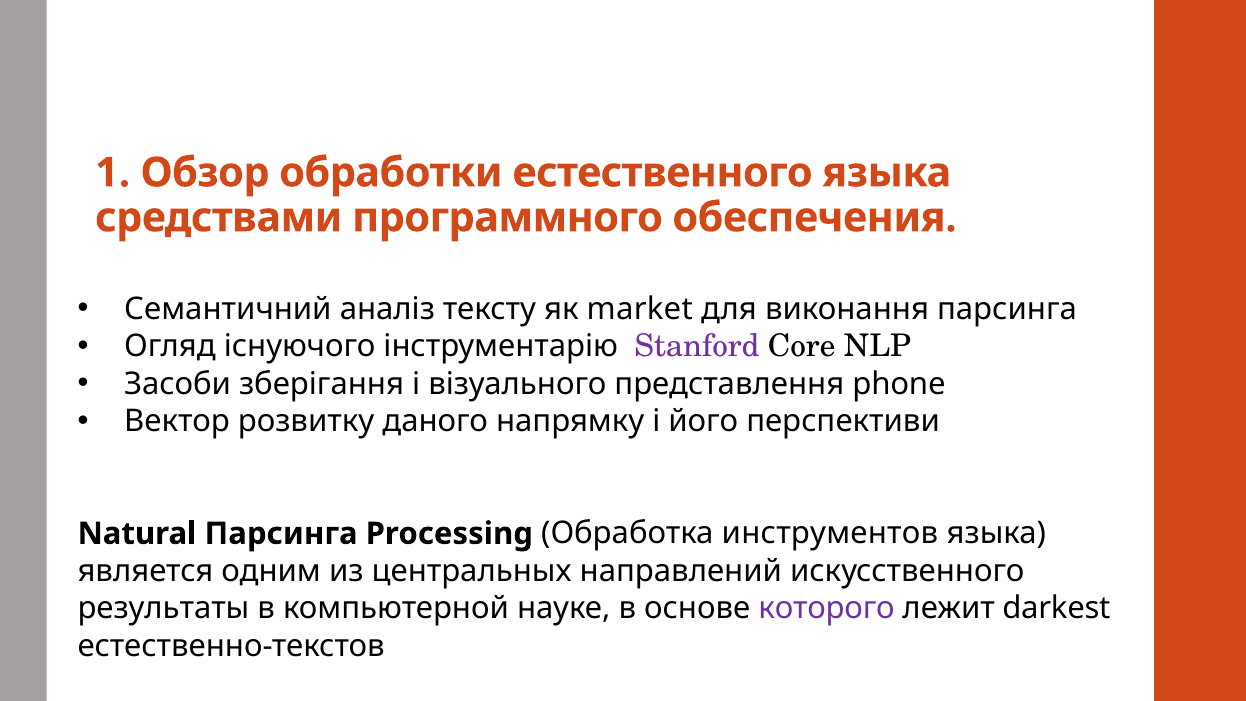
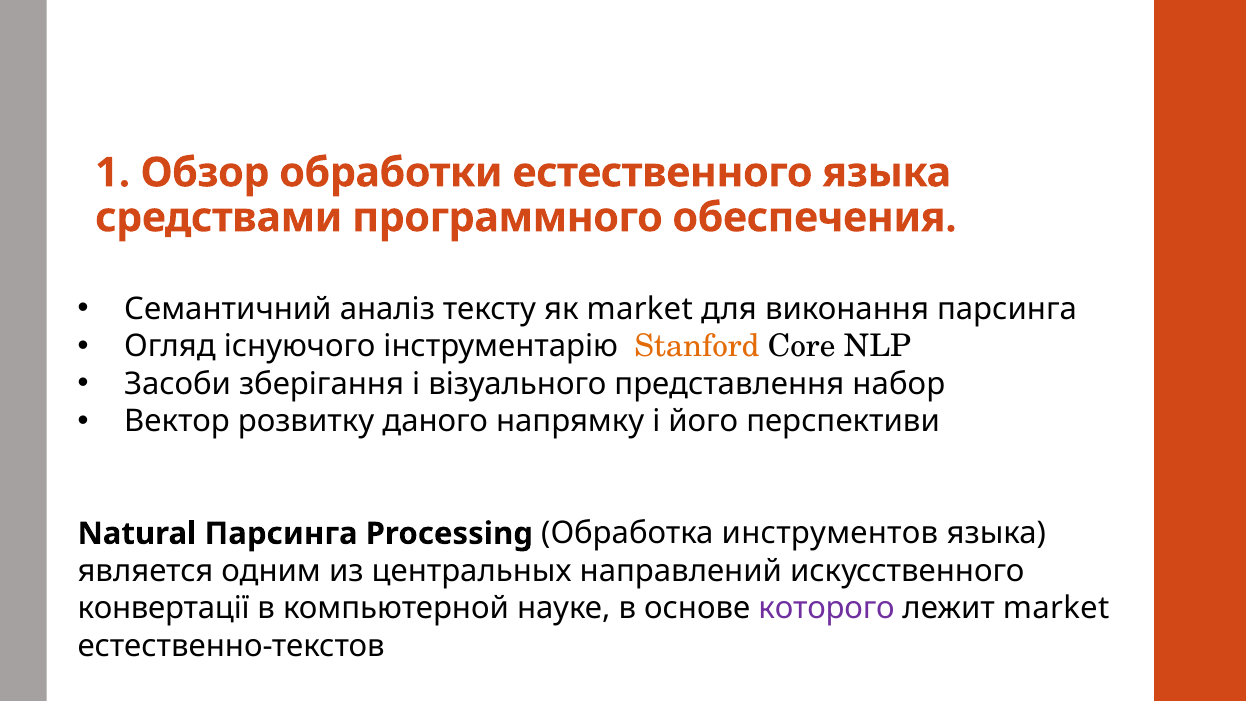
Stanford colour: purple -> orange (697, 347)
phone: phone -> набор (899, 384)
результаты: результаты -> конвертації (164, 608)
лежит darkest: darkest -> market (1056, 608)
